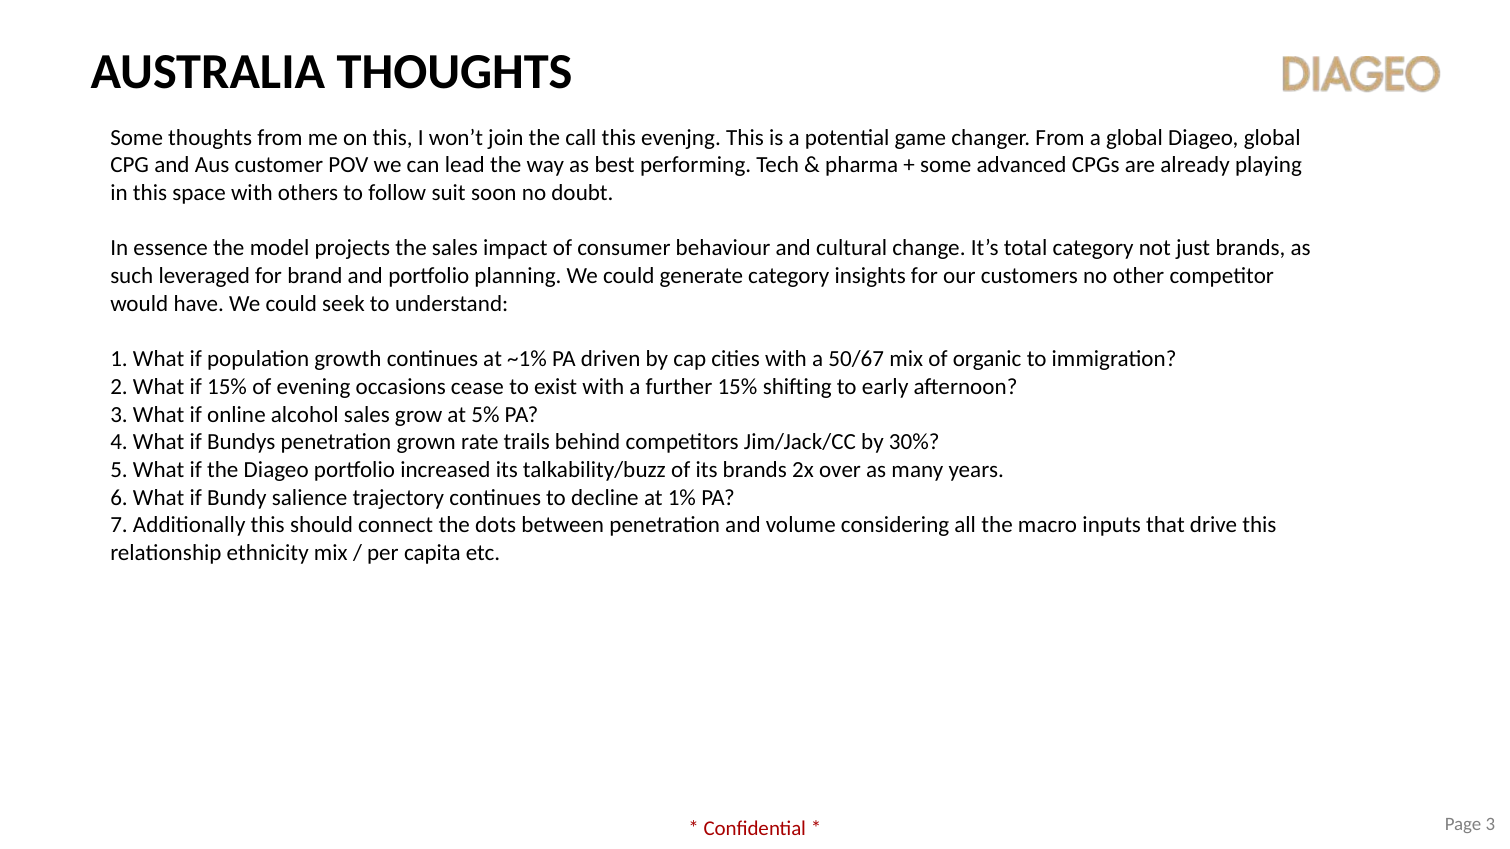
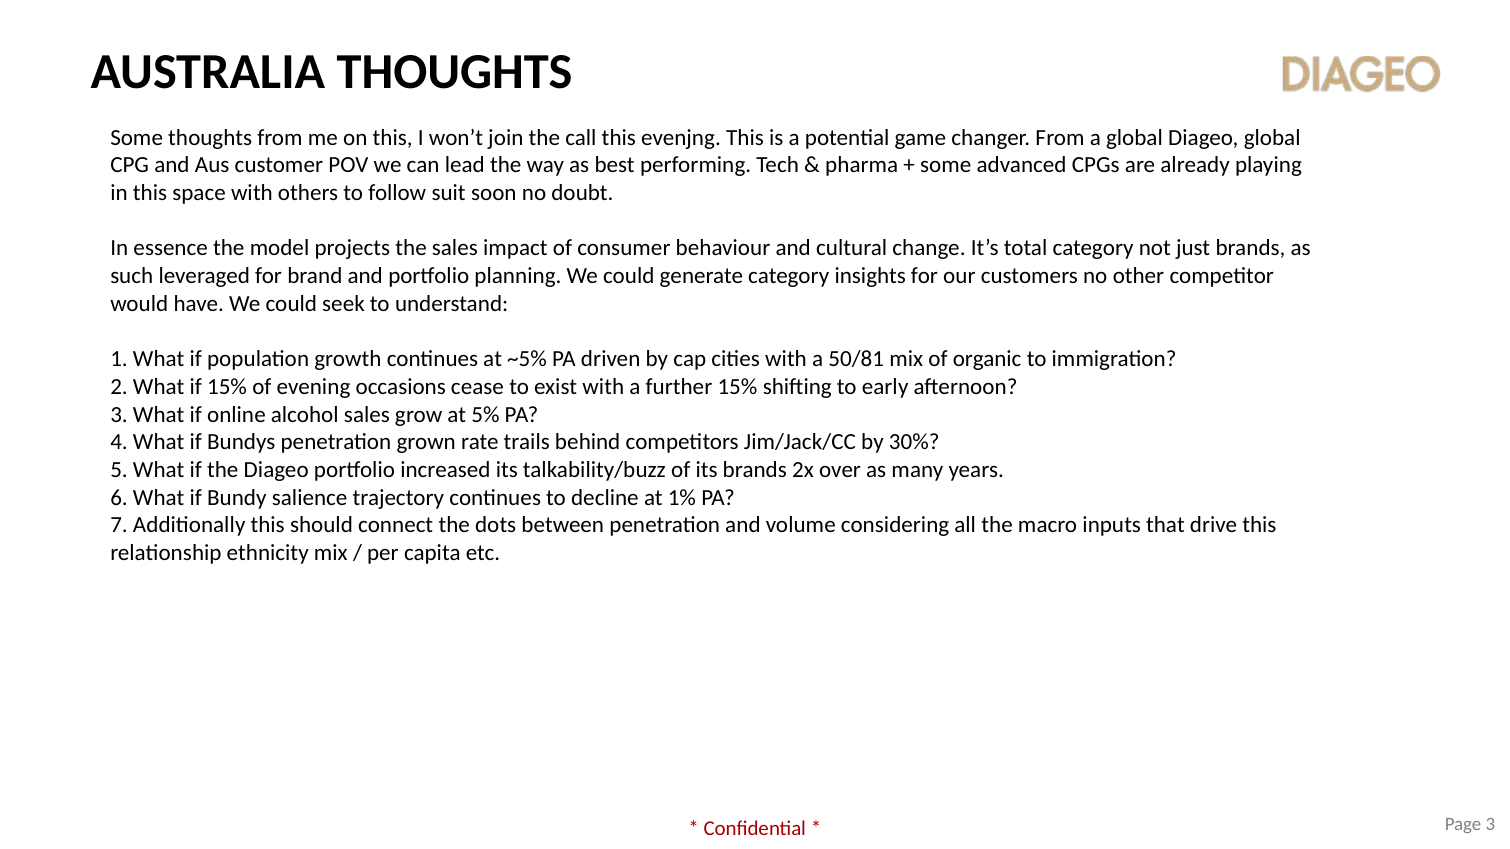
~1%: ~1% -> ~5% (527, 359)
50/67: 50/67 -> 50/81 (856, 359)
